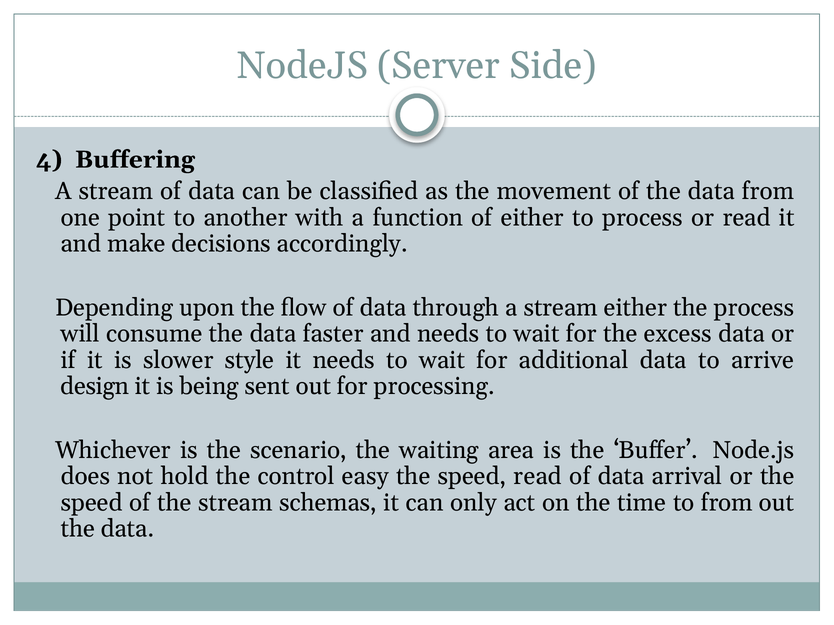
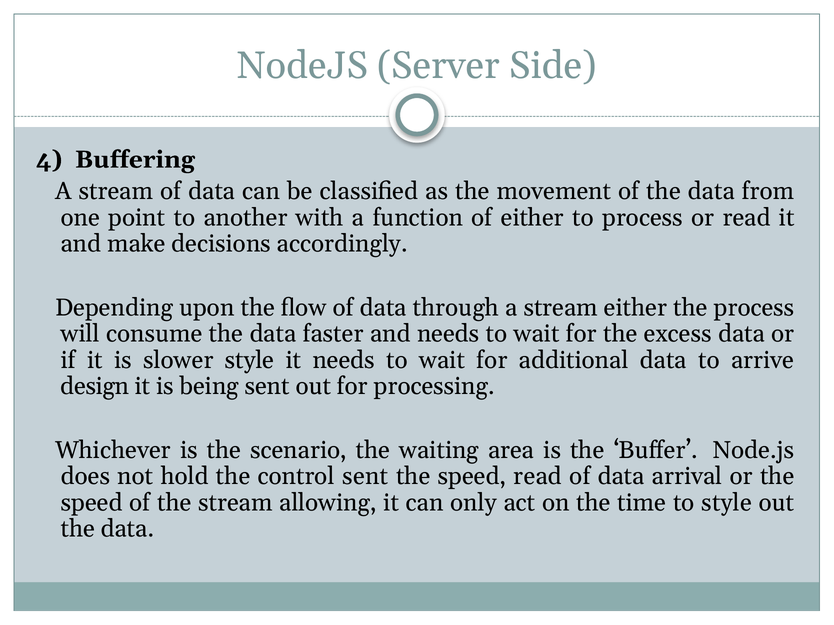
control easy: easy -> sent (365, 477)
schemas: schemas -> allowing (328, 503)
to from: from -> style (727, 503)
